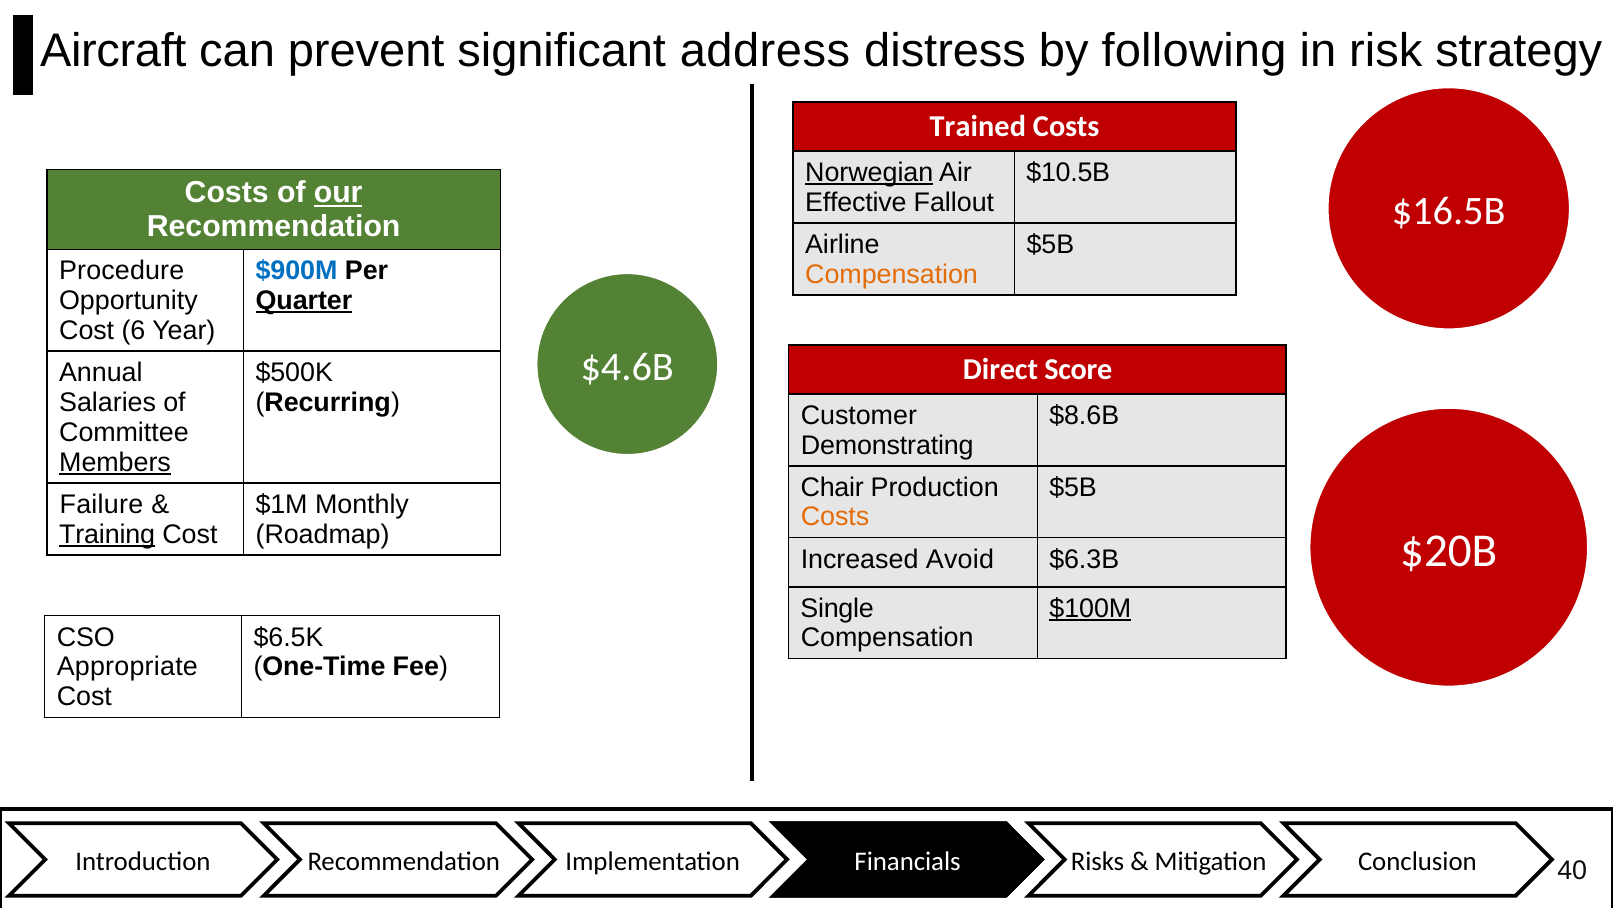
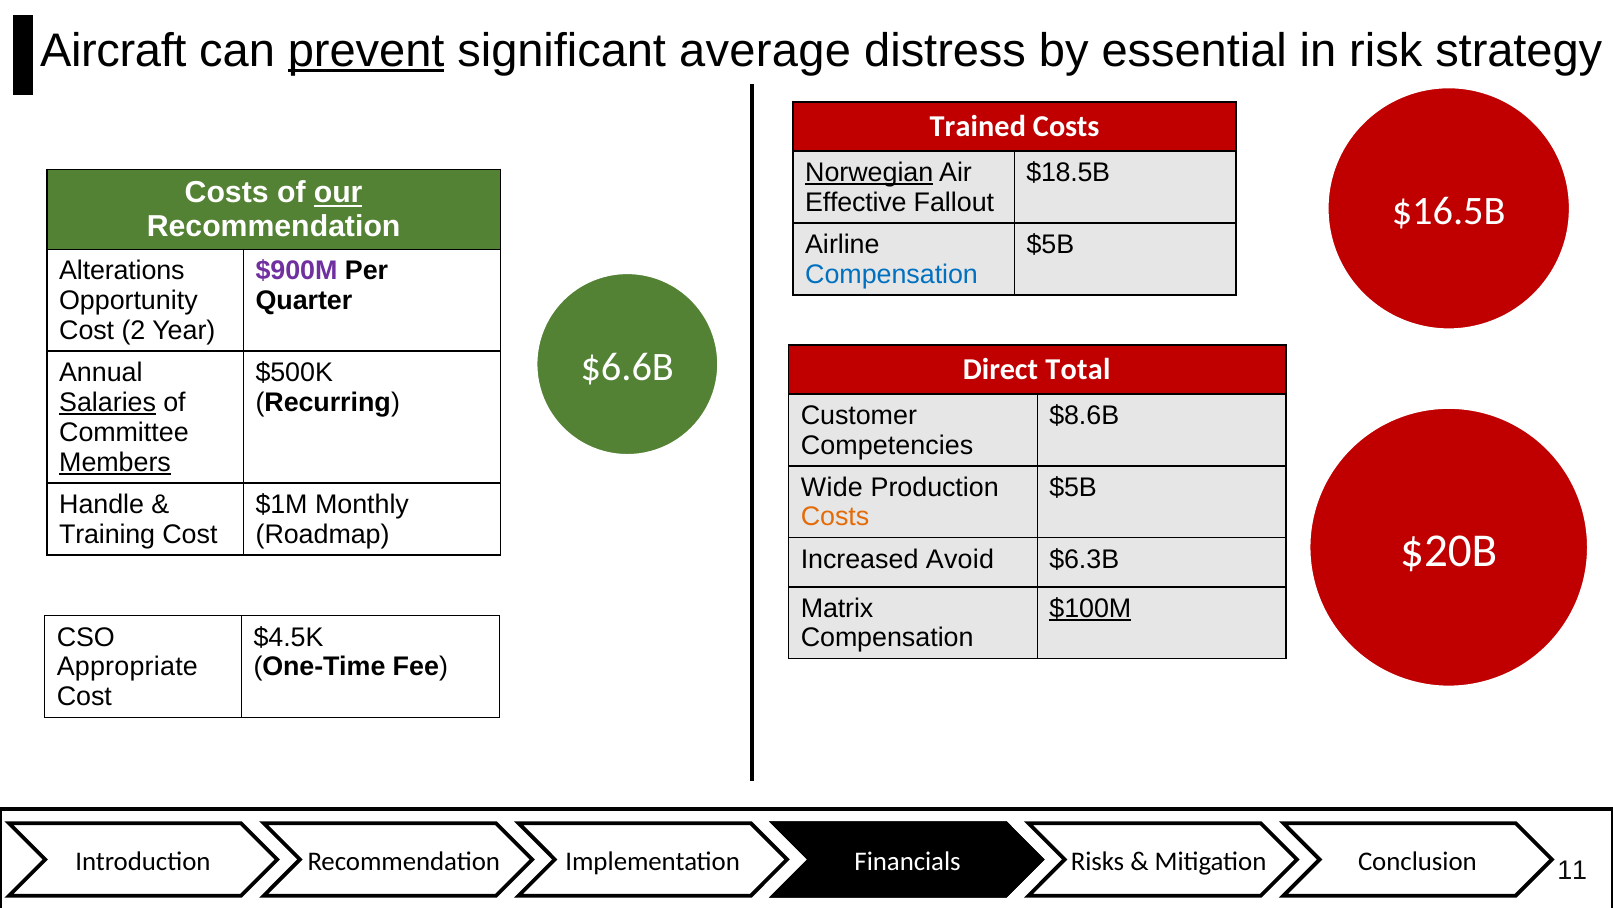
prevent underline: none -> present (366, 51)
address: address -> average (765, 51)
following: following -> essential (1194, 51)
$10.5B: $10.5B -> $18.5B (1068, 172)
Procedure: Procedure -> Alterations (122, 271)
$900M colour: blue -> purple (297, 271)
Compensation colour: orange -> blue (892, 274)
Quarter underline: present -> none (304, 300)
6: 6 -> 2 (133, 330)
$4.6B: $4.6B -> $6.6B (627, 367)
Score: Score -> Total (1078, 369)
Salaries underline: none -> present (108, 402)
Demonstrating: Demonstrating -> Competencies (887, 445)
Chair: Chair -> Wide (832, 487)
Failure: Failure -> Handle (102, 504)
Training underline: present -> none (107, 534)
Single: Single -> Matrix (837, 608)
$6.5K: $6.5K -> $4.5K (288, 637)
40: 40 -> 11 (1572, 869)
